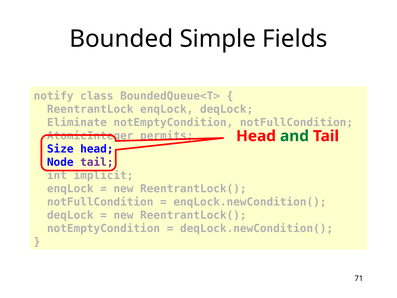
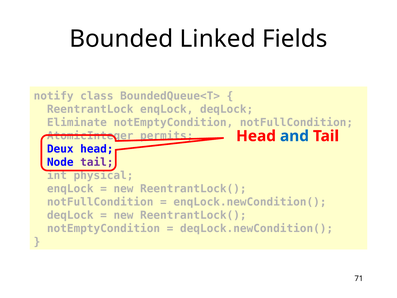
Simple: Simple -> Linked (218, 39)
and colour: green -> blue (294, 136)
Size: Size -> Deux (60, 149)
implicit: implicit -> physical (104, 175)
